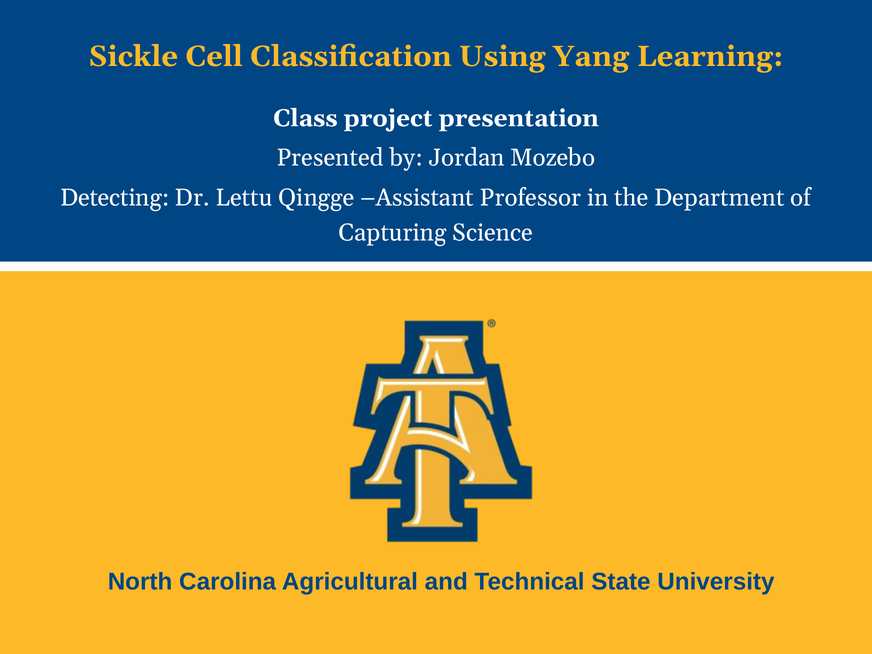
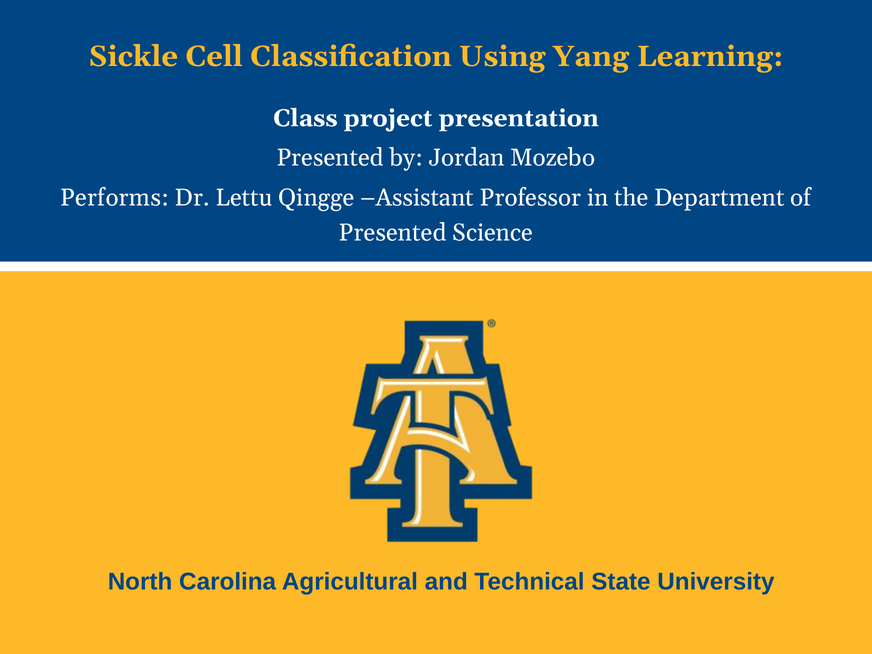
Detecting: Detecting -> Performs (115, 198)
Capturing: Capturing -> Presented (393, 233)
